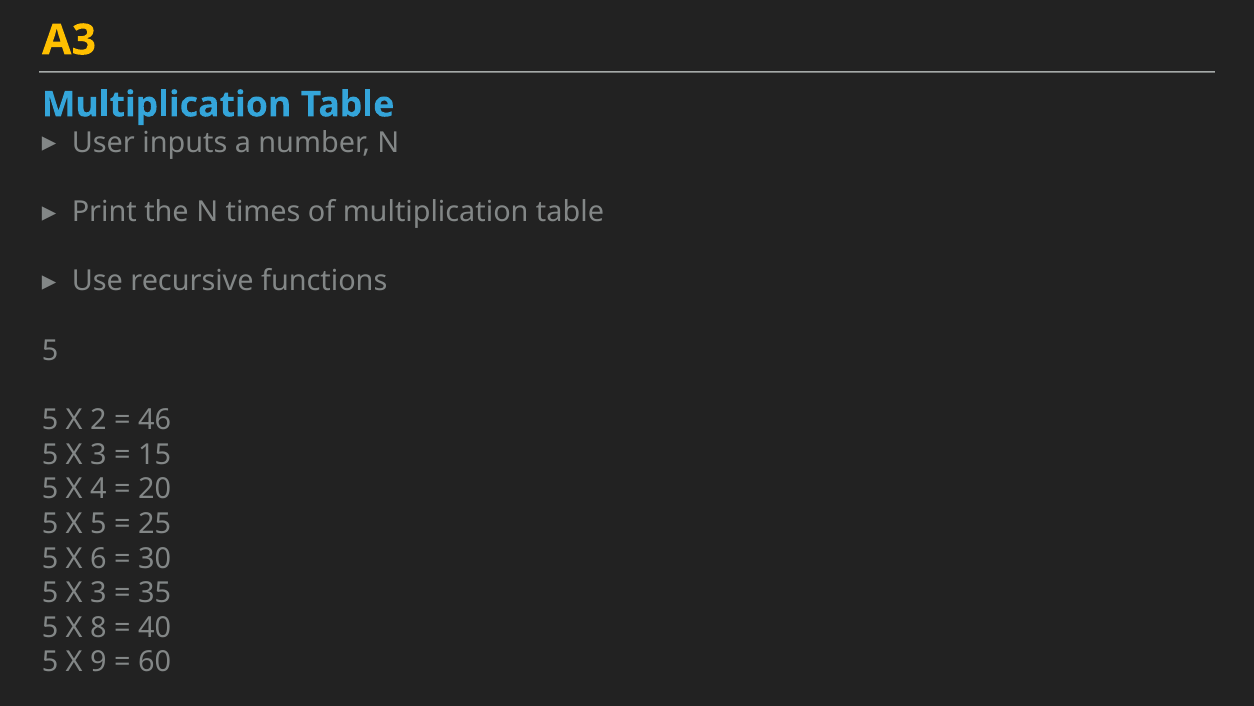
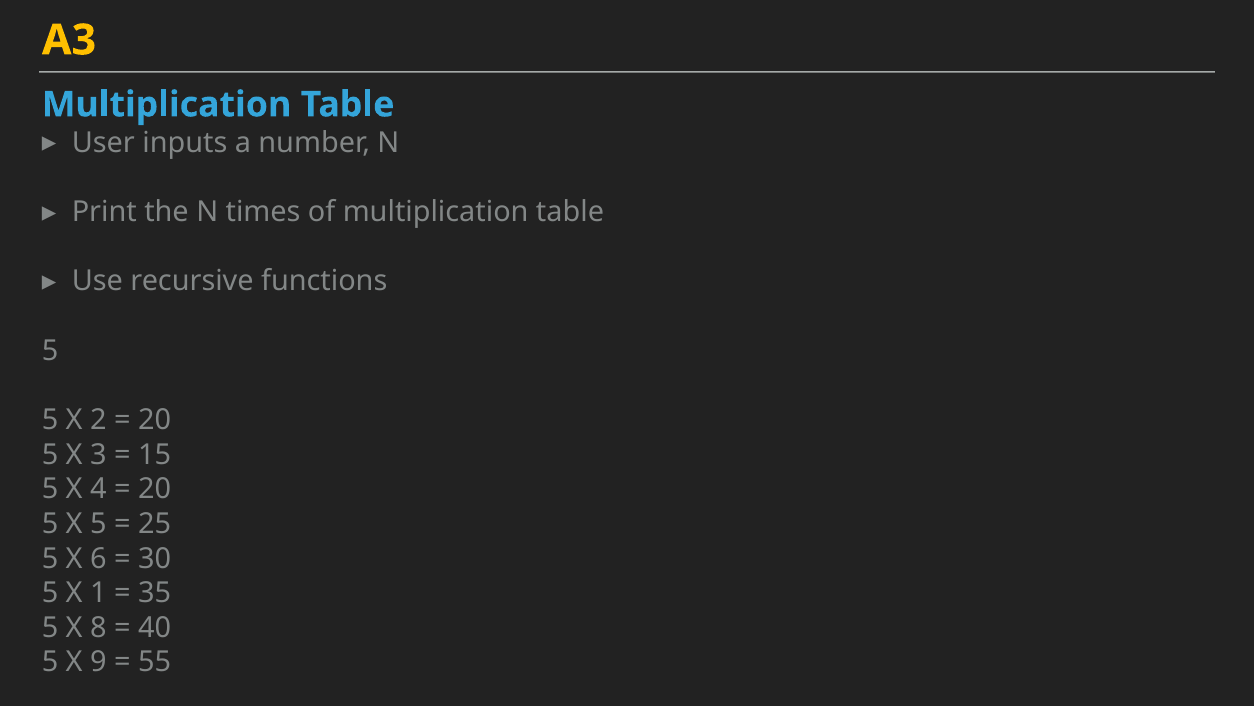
46: 46 -> 20 (155, 420)
3: 3 -> 1 (98, 593)
60: 60 -> 55 (155, 662)
